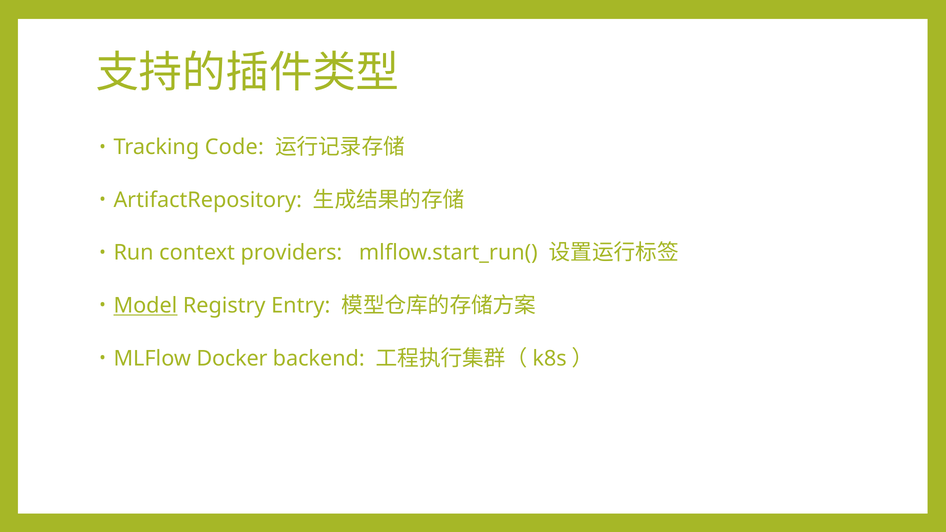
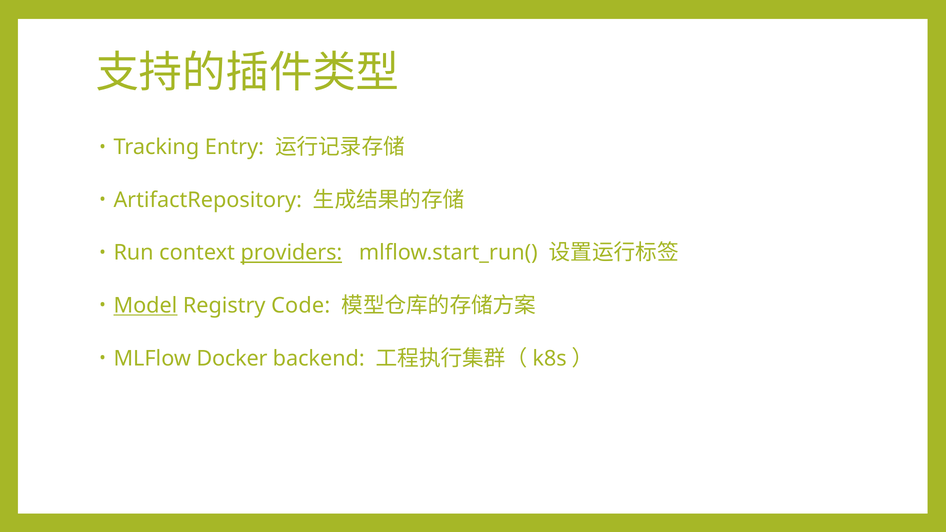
Code: Code -> Entry (234, 147)
providers underline: none -> present (291, 253)
Entry: Entry -> Code (301, 306)
